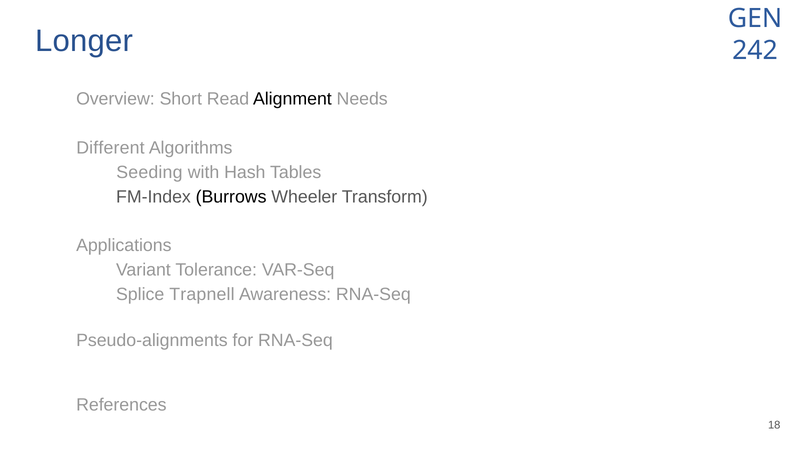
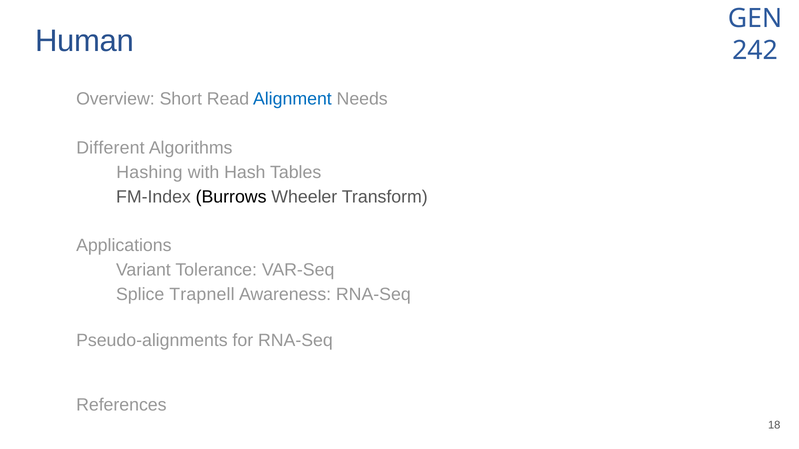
Longer: Longer -> Human (84, 41)
Alignment colour: black -> blue (292, 99)
Seeding: Seeding -> Hashing (149, 172)
